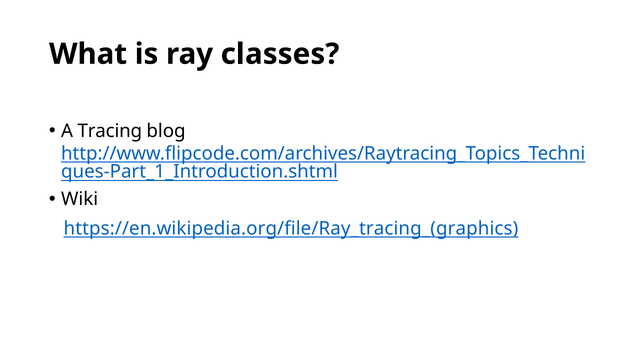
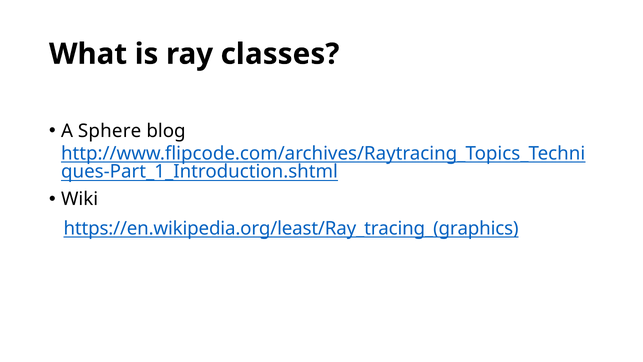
Tracing: Tracing -> Sphere (110, 131)
https://en.wikipedia.org/file/Ray_tracing_(graphics: https://en.wikipedia.org/file/Ray_tracing_(graphics -> https://en.wikipedia.org/least/Ray_tracing_(graphics (291, 228)
